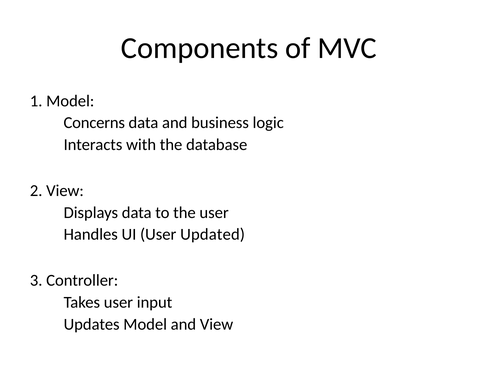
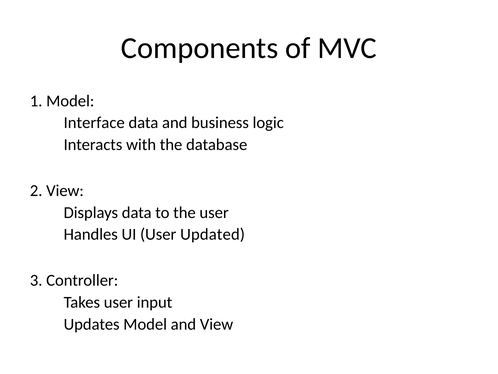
Concerns: Concerns -> Interface (94, 123)
